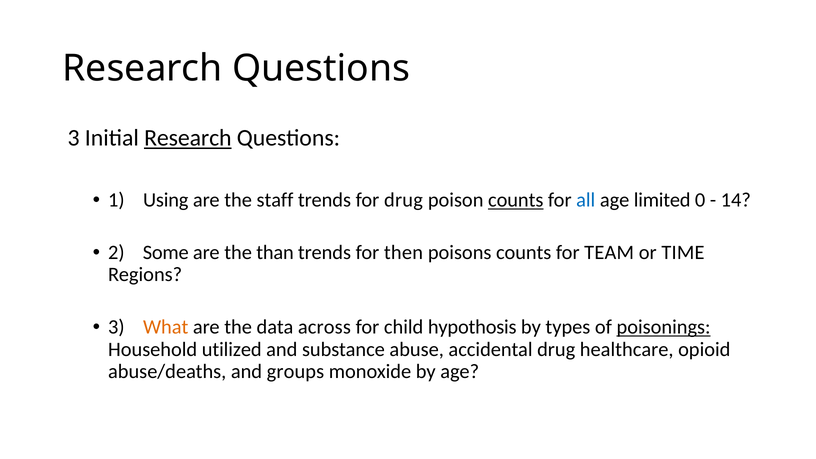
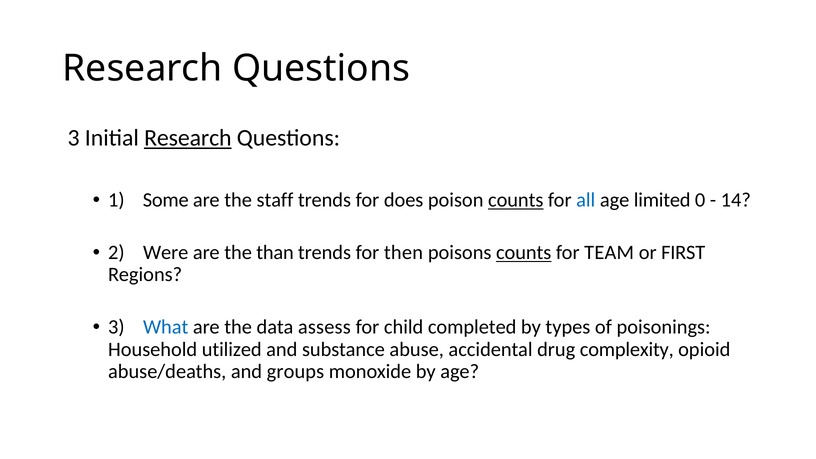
Using: Using -> Some (166, 200)
for drug: drug -> does (404, 200)
Some: Some -> Were (166, 253)
counts underline: none -> present (524, 253)
TIME: TIME -> FIRST (683, 253)
What colour: orange -> blue (166, 327)
across: across -> assess (324, 327)
hypothosis: hypothosis -> completed (472, 327)
poisonings underline: present -> none (664, 327)
healthcare: healthcare -> complexity (627, 349)
